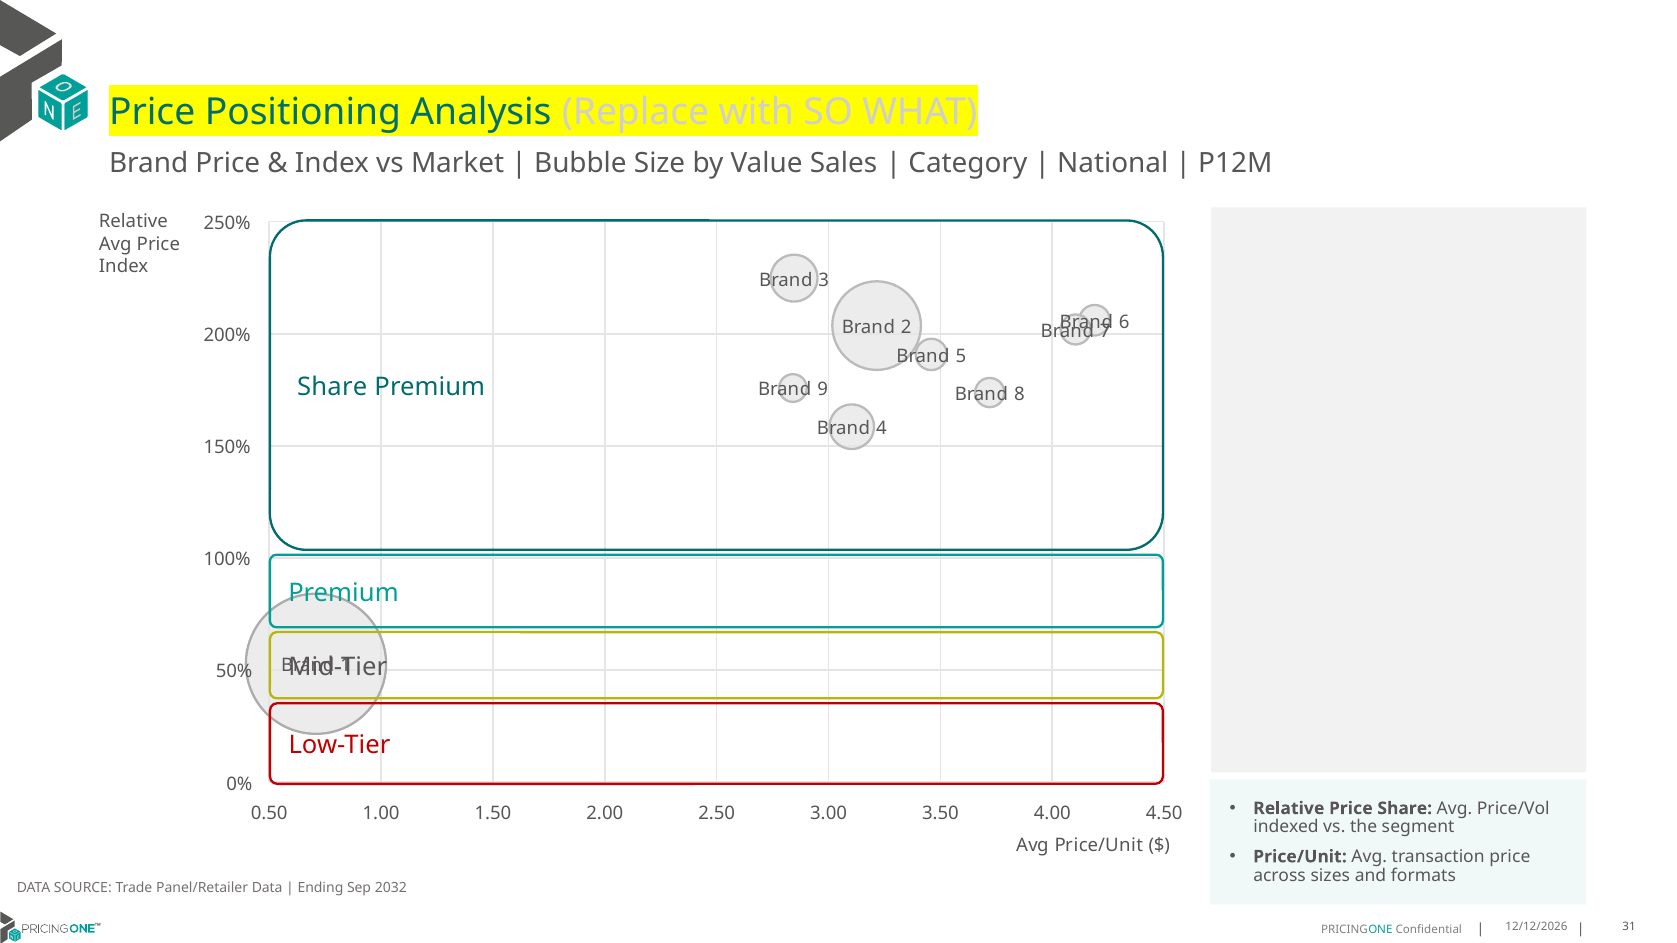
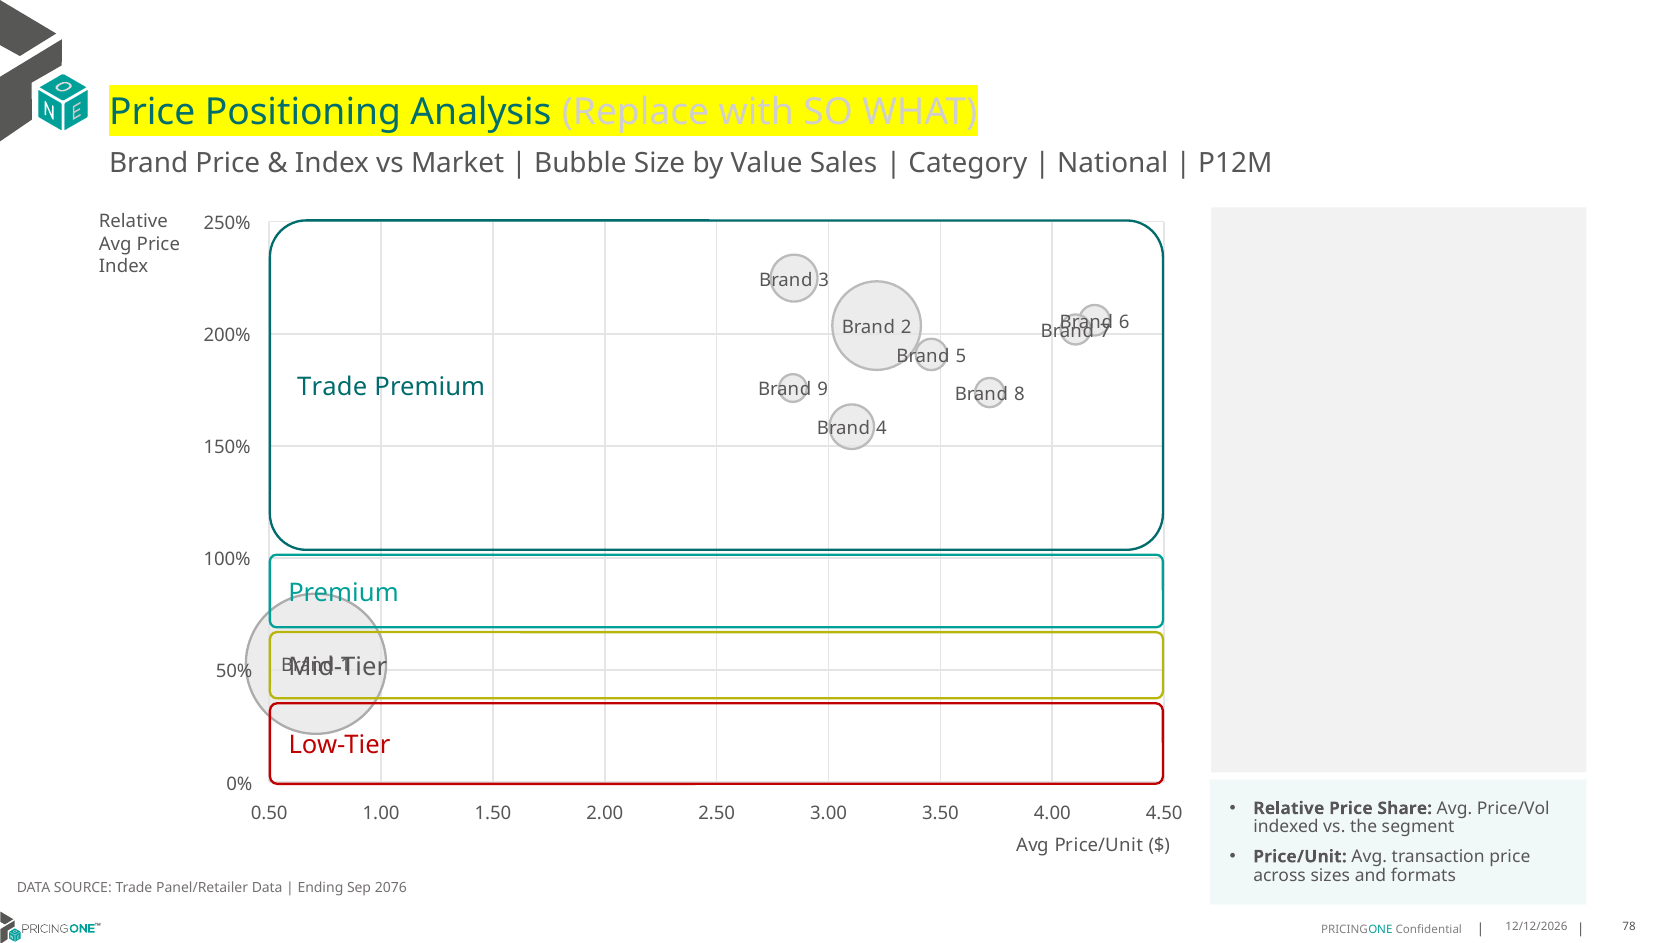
Share: Share -> Trade (332, 387)
2032: 2032 -> 2076 (391, 888)
31: 31 -> 78 (1629, 927)
